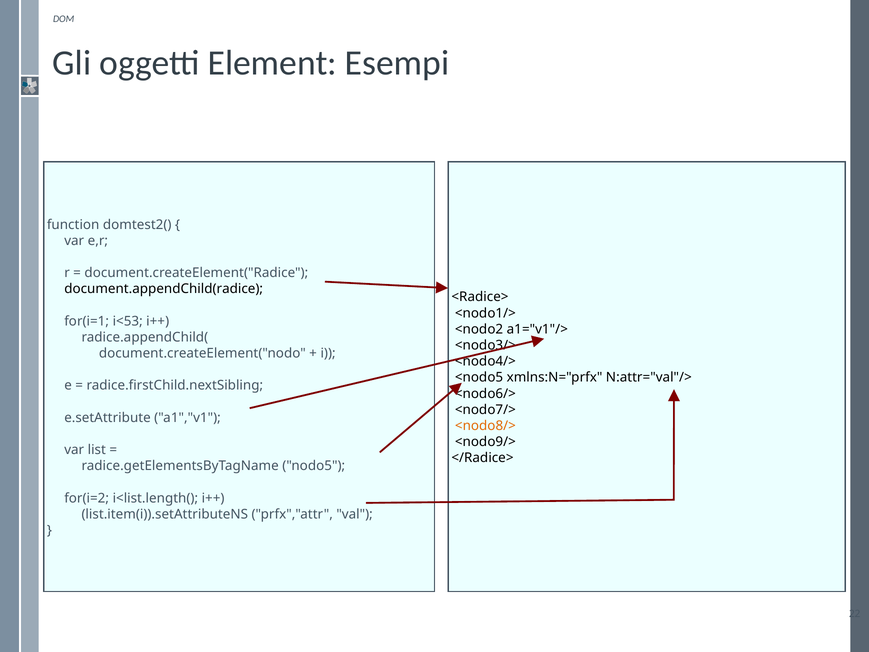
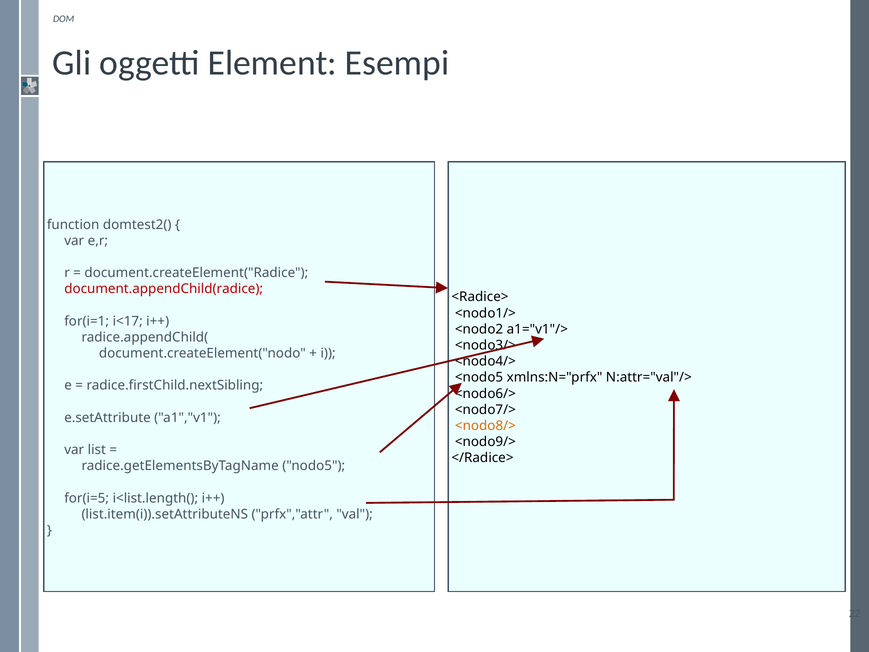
document.appendChild(radice colour: black -> red (164, 289)
i<53: i<53 -> i<17 (128, 321)
for(i=2: for(i=2 -> for(i=5 (87, 498)
